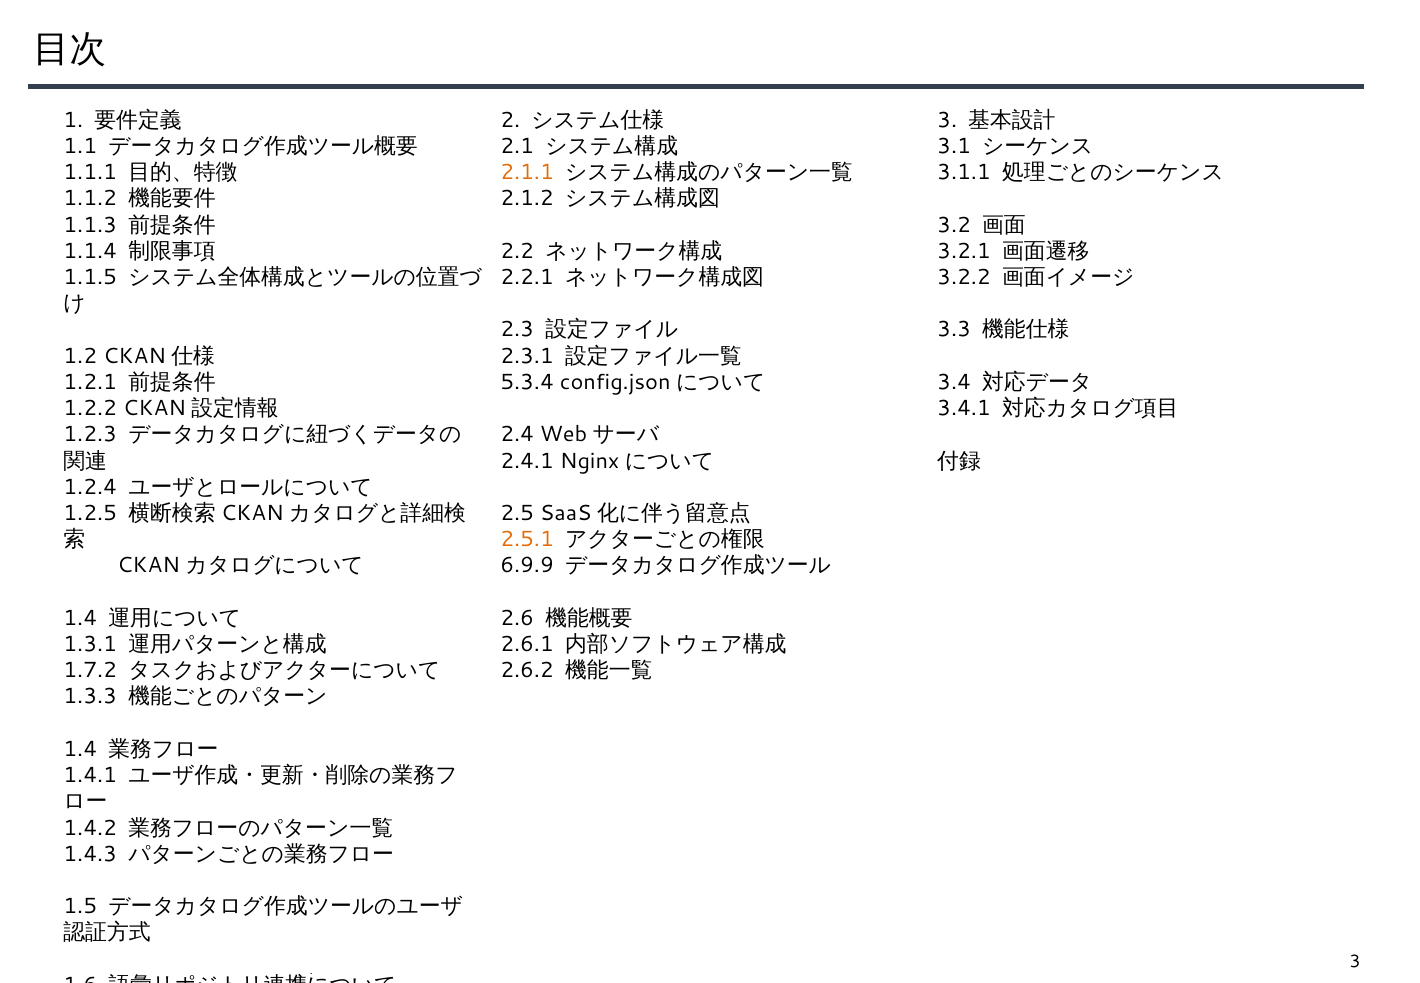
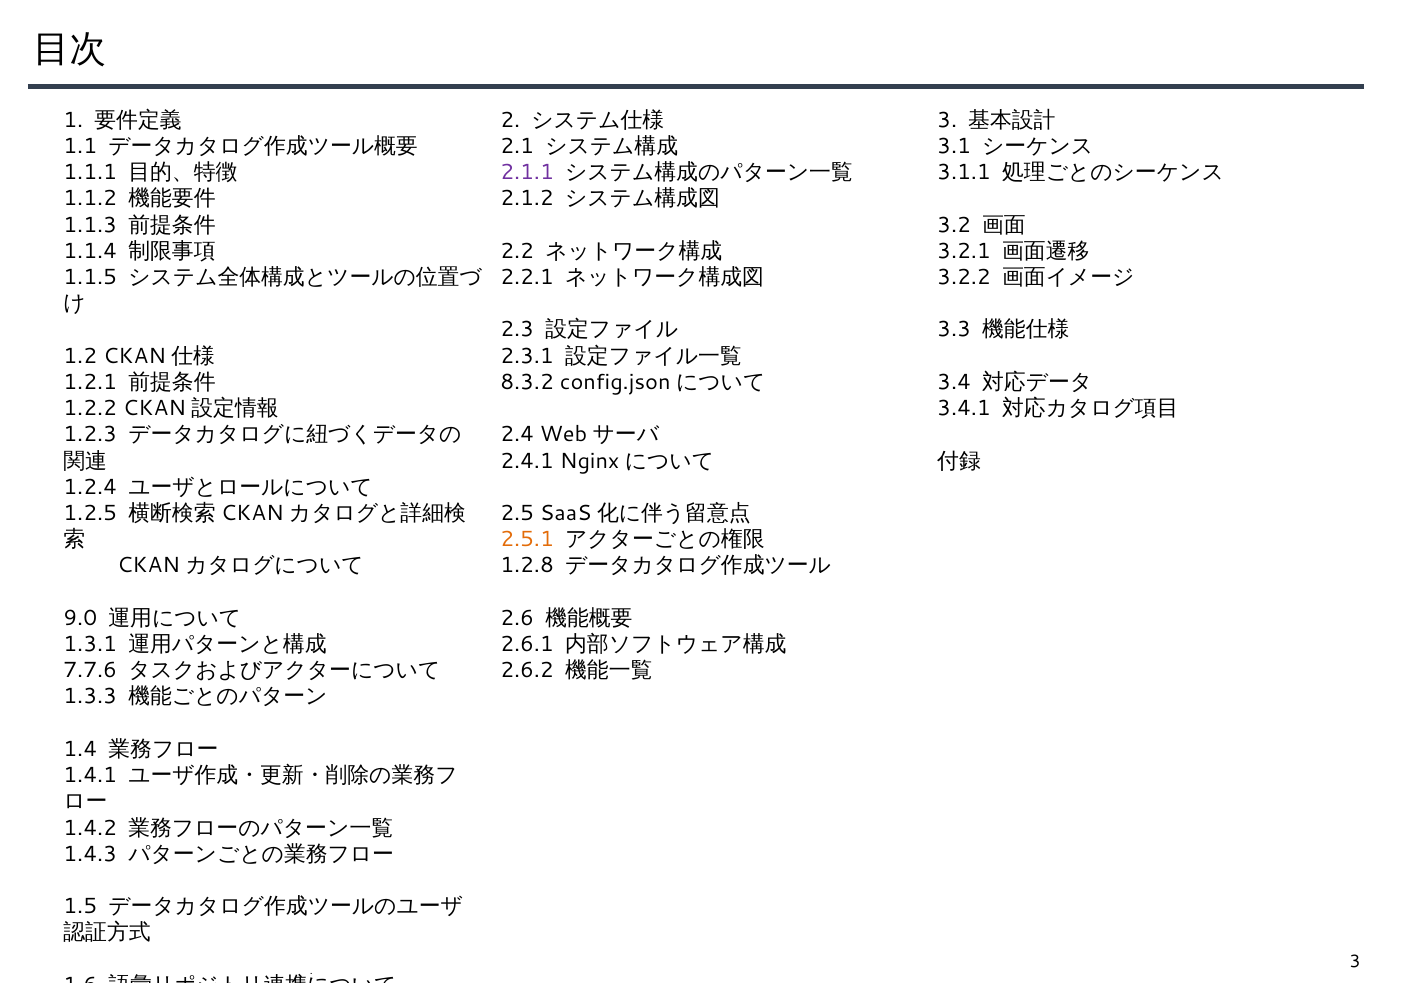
2.1.1 colour: orange -> purple (527, 172)
5.3.4: 5.3.4 -> 8.3.2 (527, 382)
6.9.9: 6.9.9 -> 1.2.8 (527, 566)
1.4: 1.4 -> 9.0 (80, 618)
1.7.2: 1.7.2 -> 7.7.6 (90, 671)
